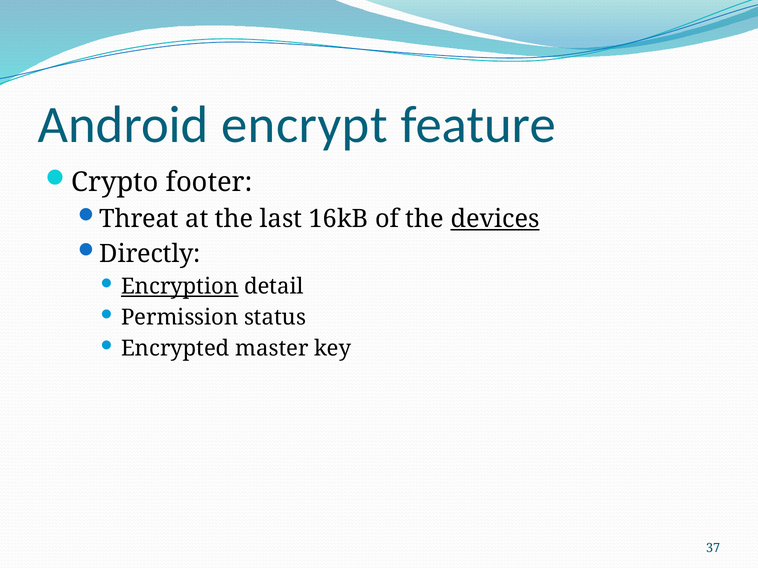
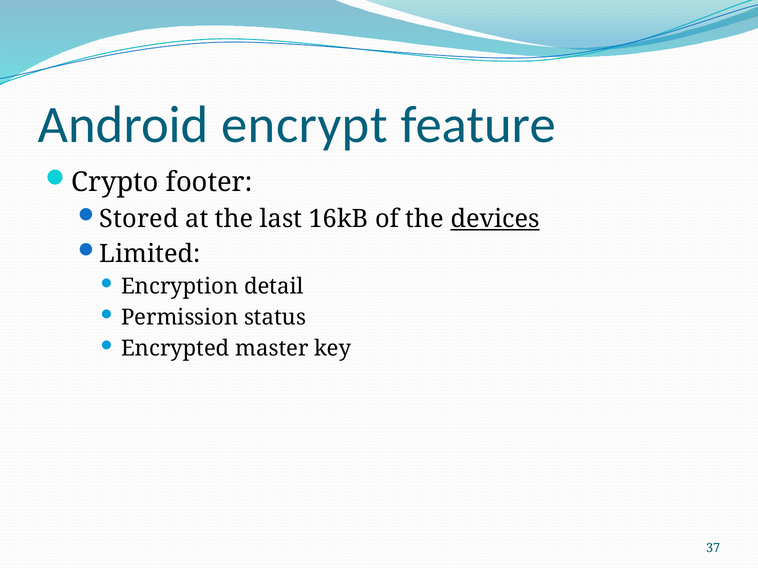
Threat: Threat -> Stored (139, 219)
Directly: Directly -> Limited (150, 254)
Encryption underline: present -> none (180, 287)
